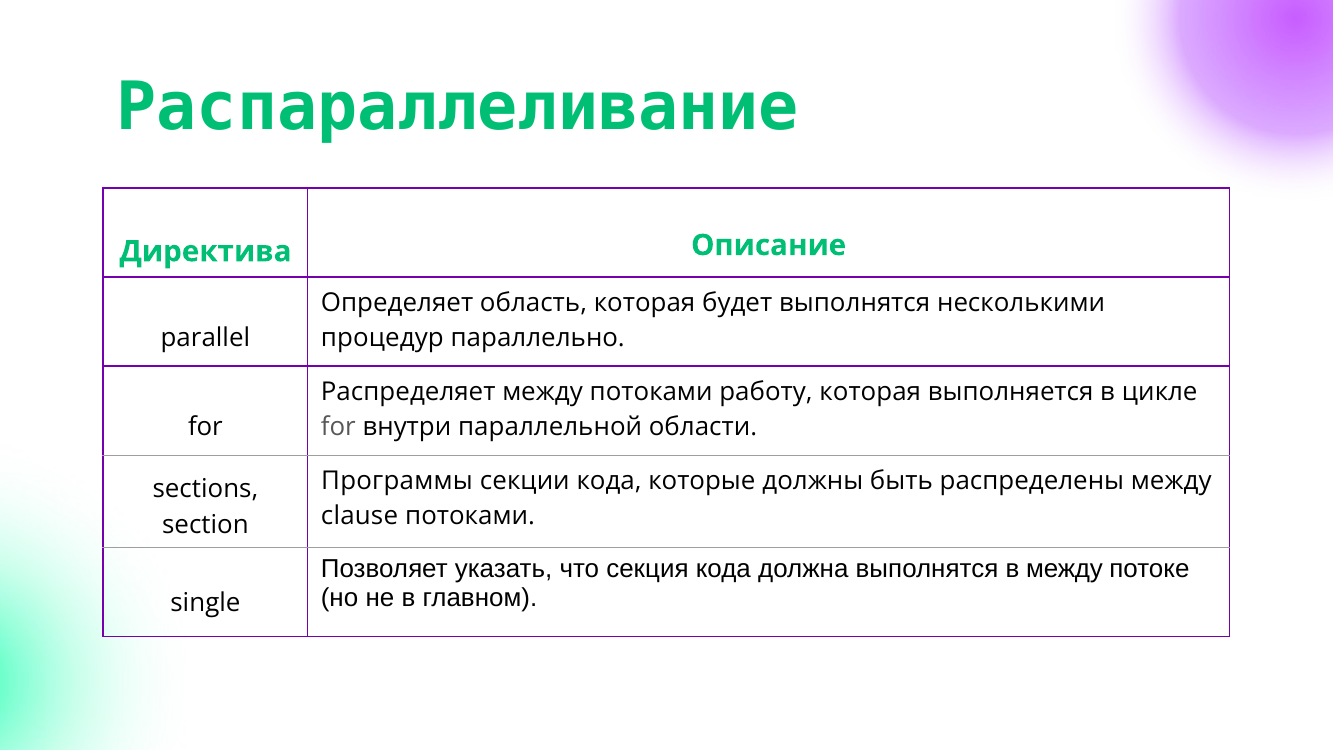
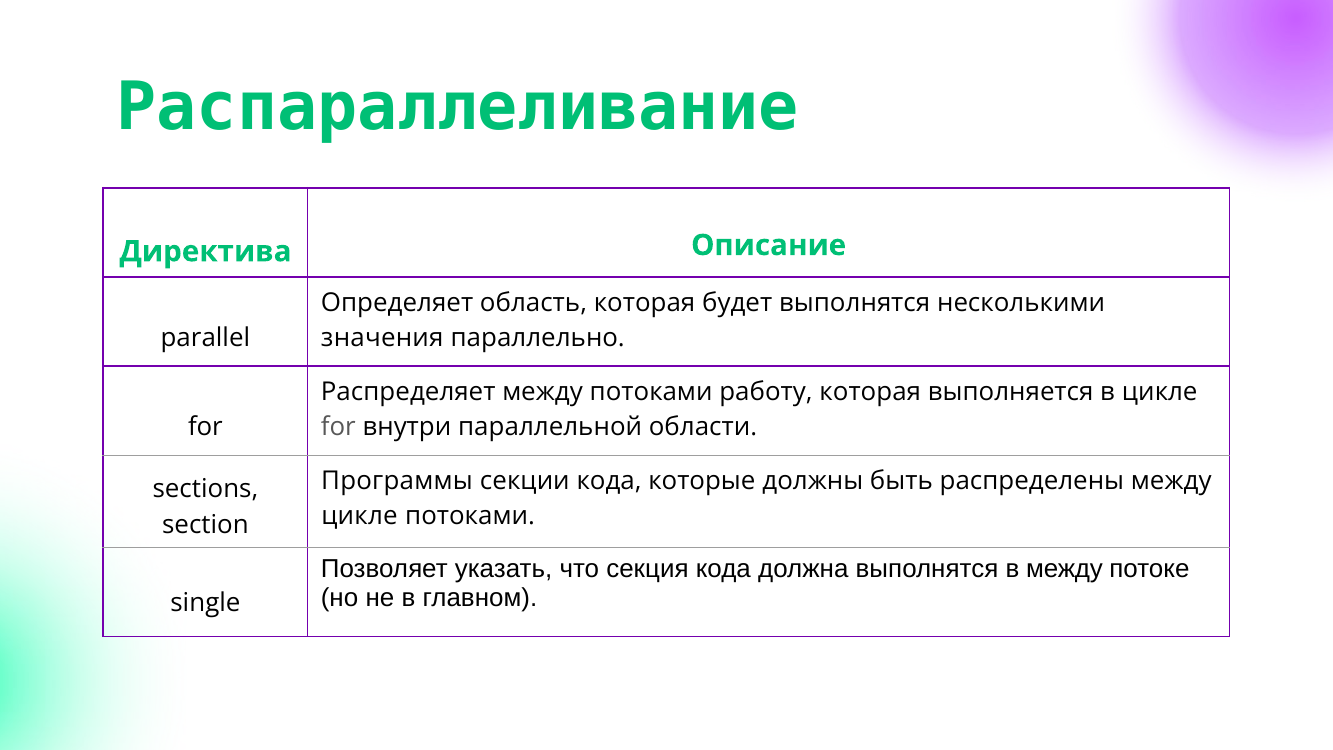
процедур: процедур -> значения (382, 338)
clause: clause -> цикле (359, 516)
